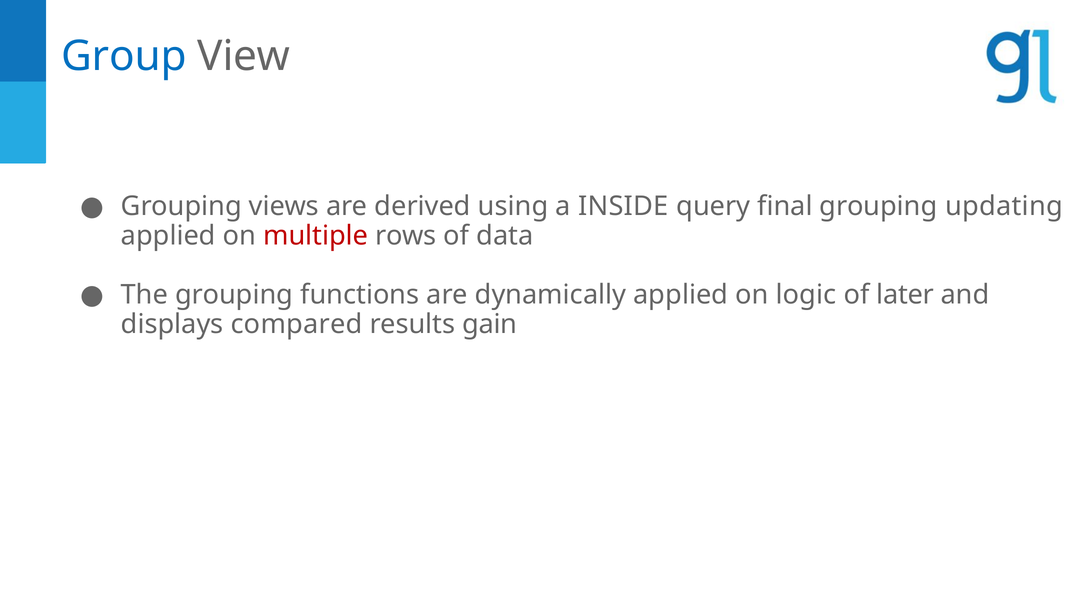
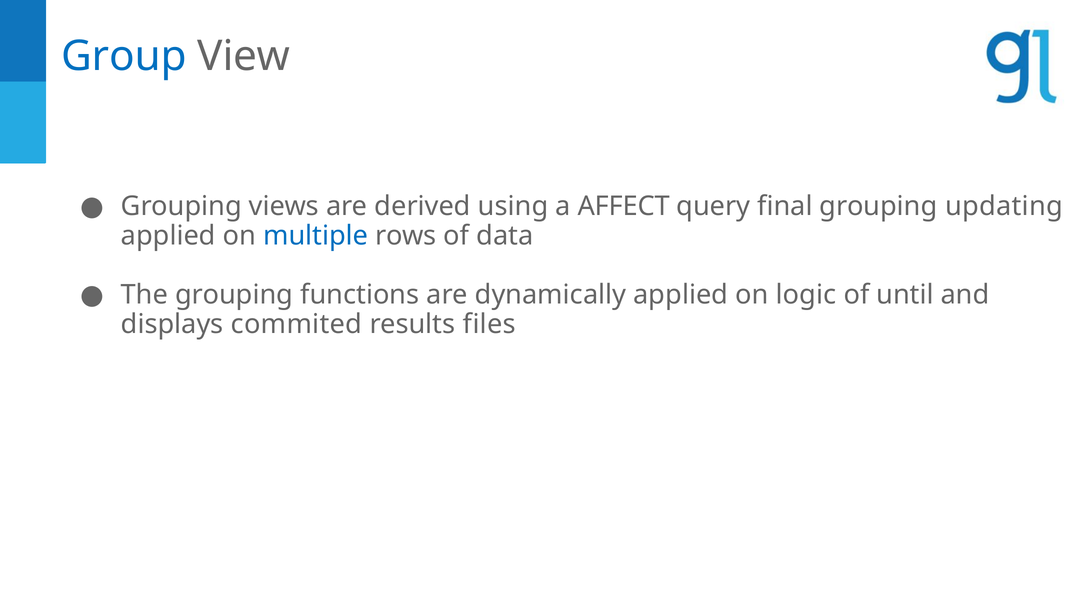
INSIDE: INSIDE -> AFFECT (624, 206)
multiple colour: red -> blue (316, 236)
later: later -> until (905, 294)
compared: compared -> commited (296, 324)
gain: gain -> files (489, 324)
